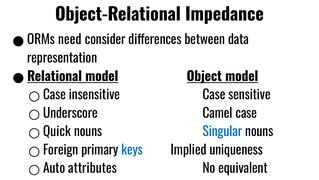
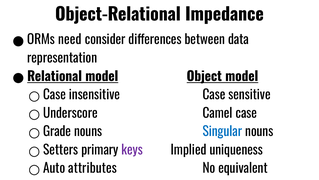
Quick: Quick -> Grade (57, 131)
Foreign: Foreign -> Setters (61, 150)
keys colour: blue -> purple (132, 150)
